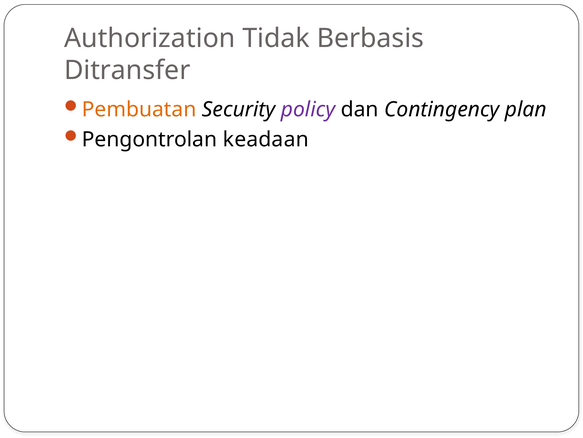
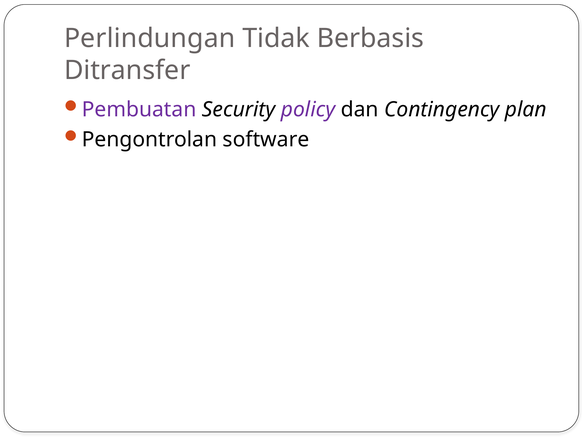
Authorization: Authorization -> Perlindungan (150, 38)
Pembuatan colour: orange -> purple (139, 109)
keadaan: keadaan -> software (266, 139)
